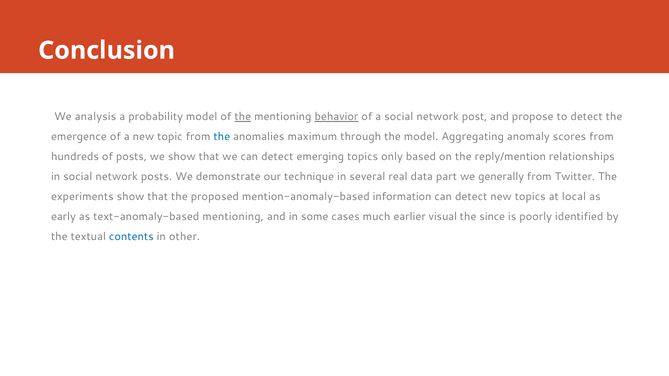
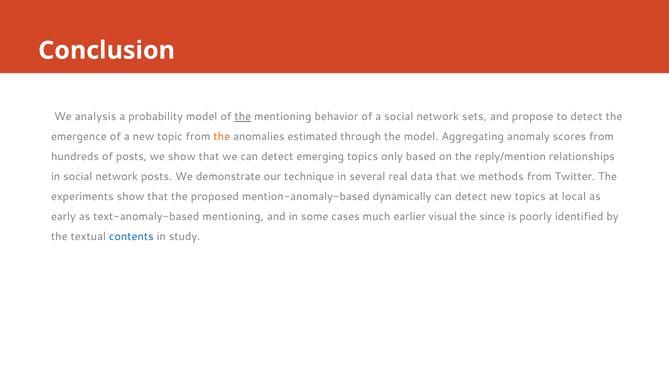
behavior underline: present -> none (336, 117)
post: post -> sets (474, 117)
the colour: blue -> orange (222, 137)
maximum: maximum -> estimated (312, 137)
data part: part -> that (446, 177)
generally: generally -> methods (501, 177)
information: information -> dynamically (402, 197)
other: other -> study (185, 237)
